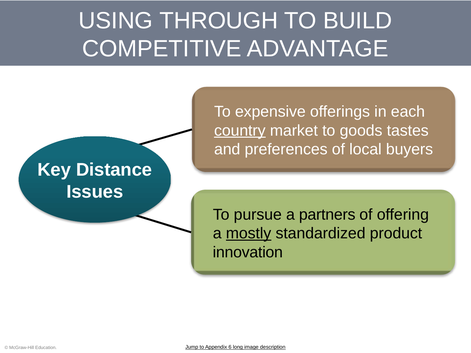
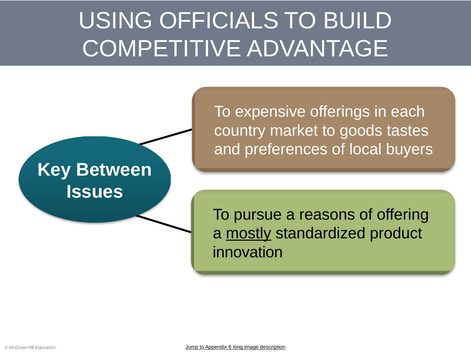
THROUGH: THROUGH -> OFFICIALS (219, 21)
country underline: present -> none (240, 131)
Distance: Distance -> Between (114, 170)
partners: partners -> reasons (327, 215)
